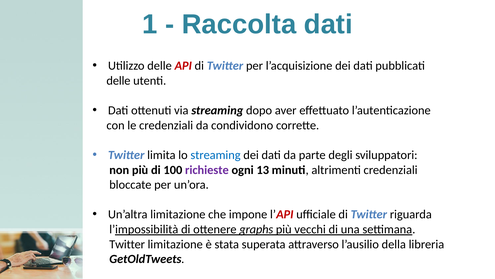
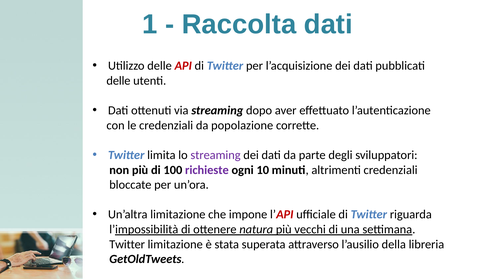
condividono: condividono -> popolazione (242, 125)
streaming colour: blue -> purple (216, 155)
13: 13 -> 10 (263, 170)
graphs: graphs -> natura (256, 229)
